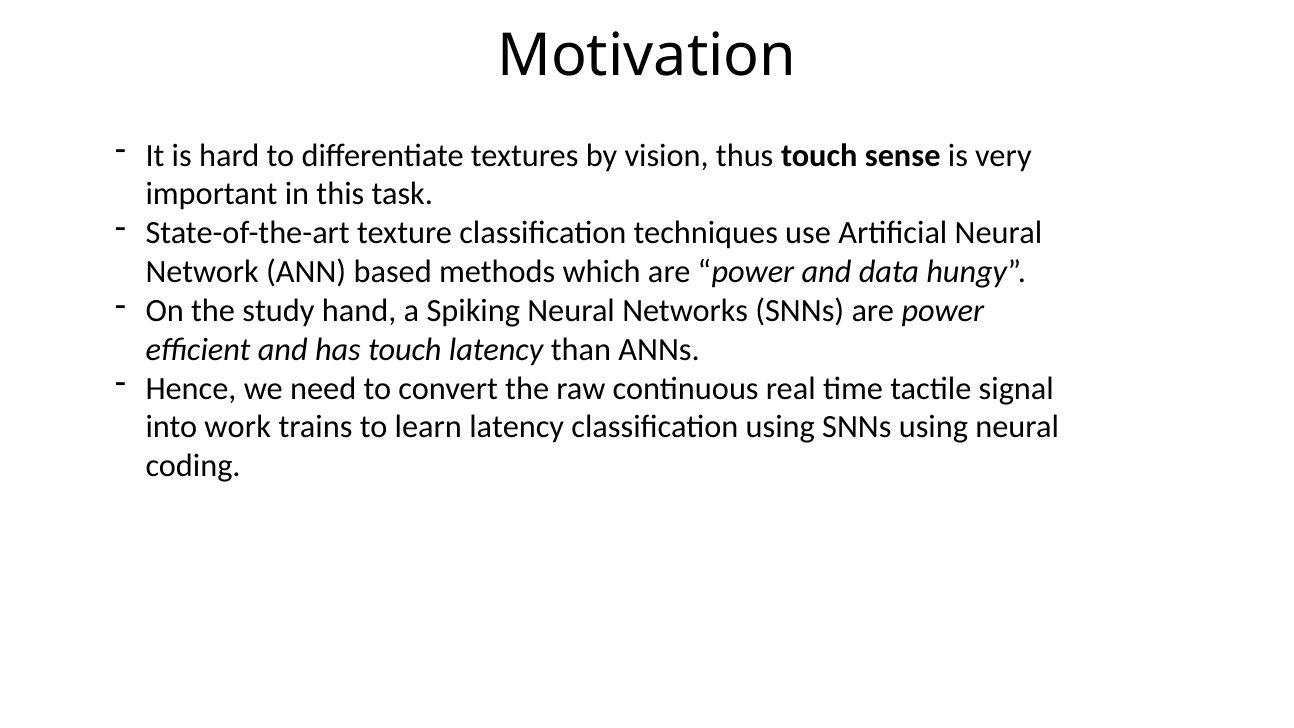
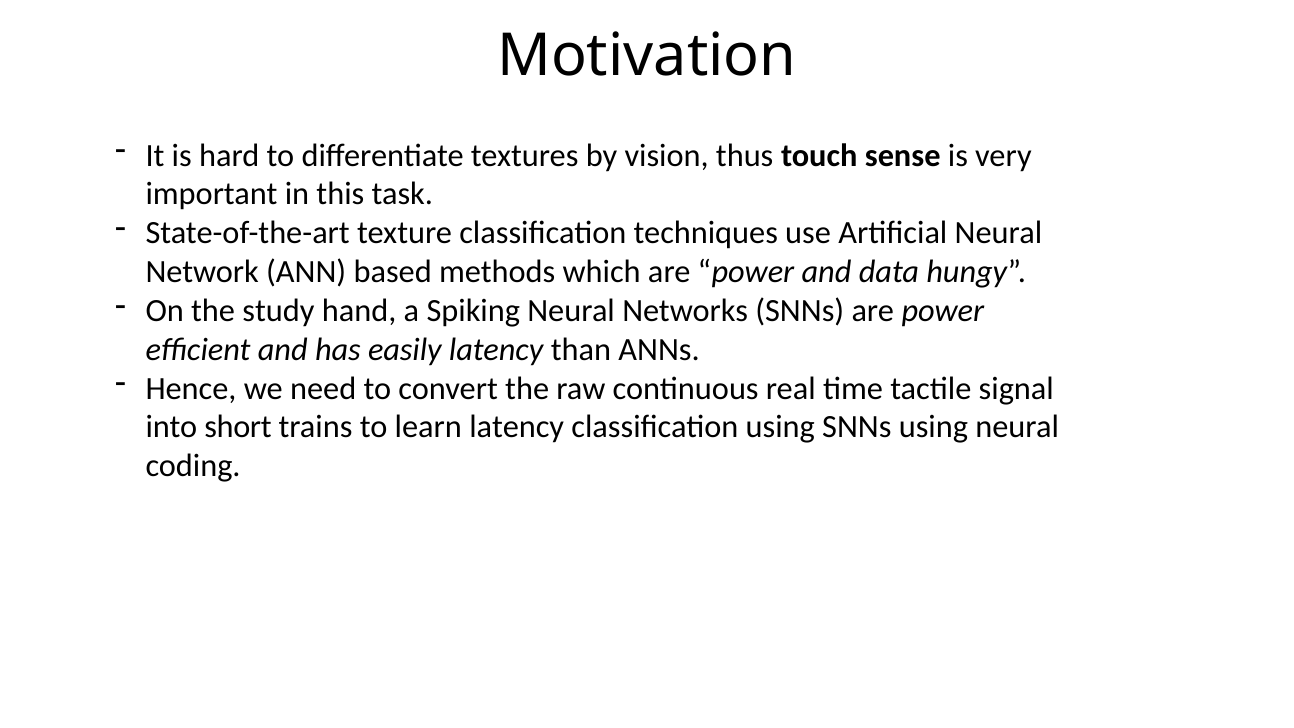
has touch: touch -> easily (405, 350)
work: work -> short (238, 427)
